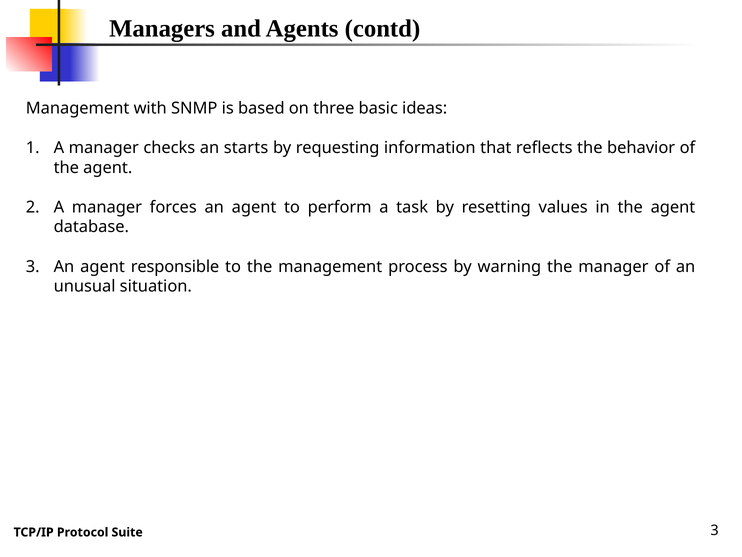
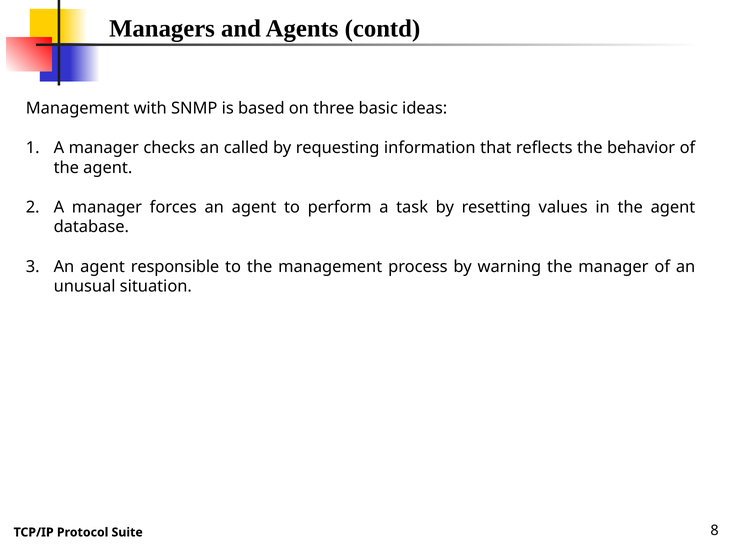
starts: starts -> called (246, 148)
Suite 3: 3 -> 8 (715, 530)
